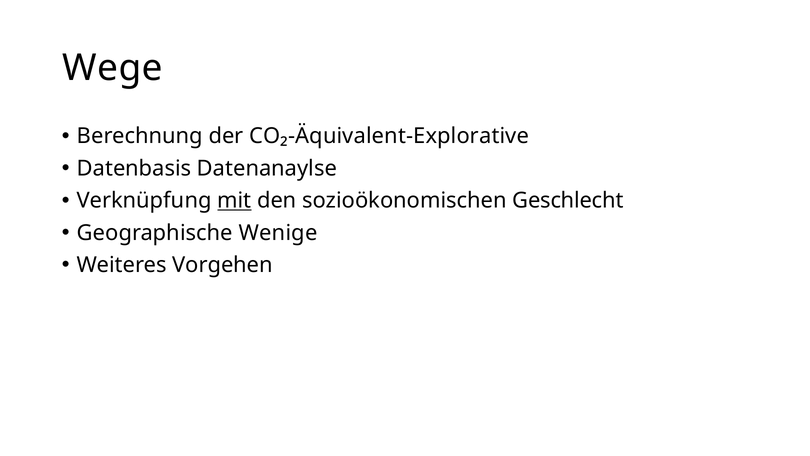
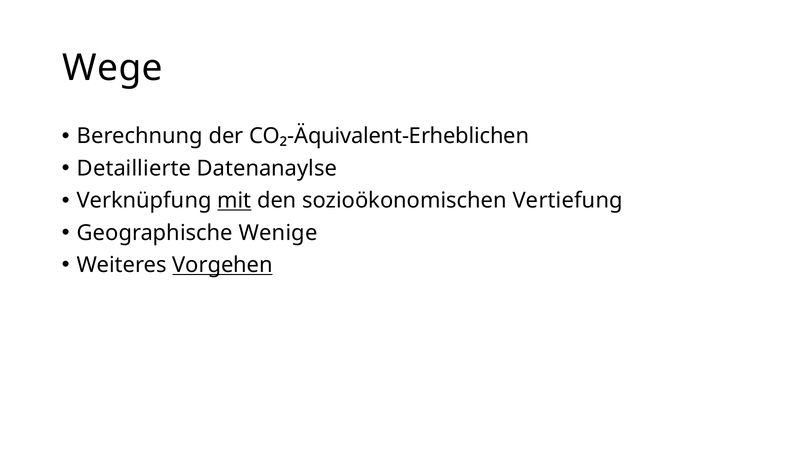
CO₂-Äquivalent-Explorative: CO₂-Äquivalent-Explorative -> CO₂-Äquivalent-Erheblichen (389, 136)
Datenbasis: Datenbasis -> Detaillierte (134, 168)
Geschlecht: Geschlecht -> Vertiefung (568, 200)
Vorgehen underline: none -> present (223, 265)
